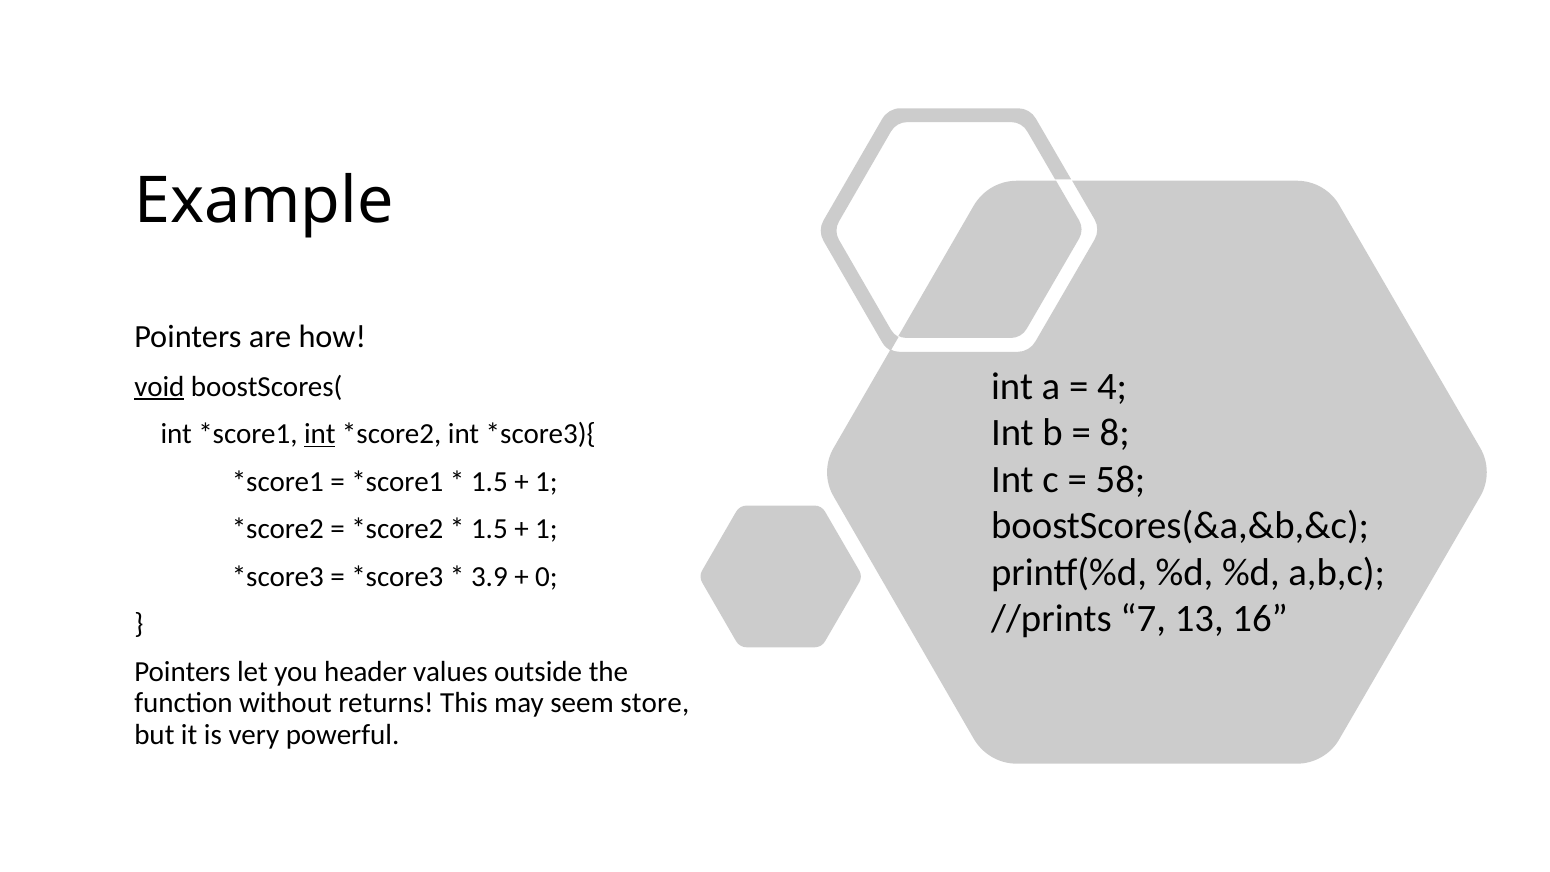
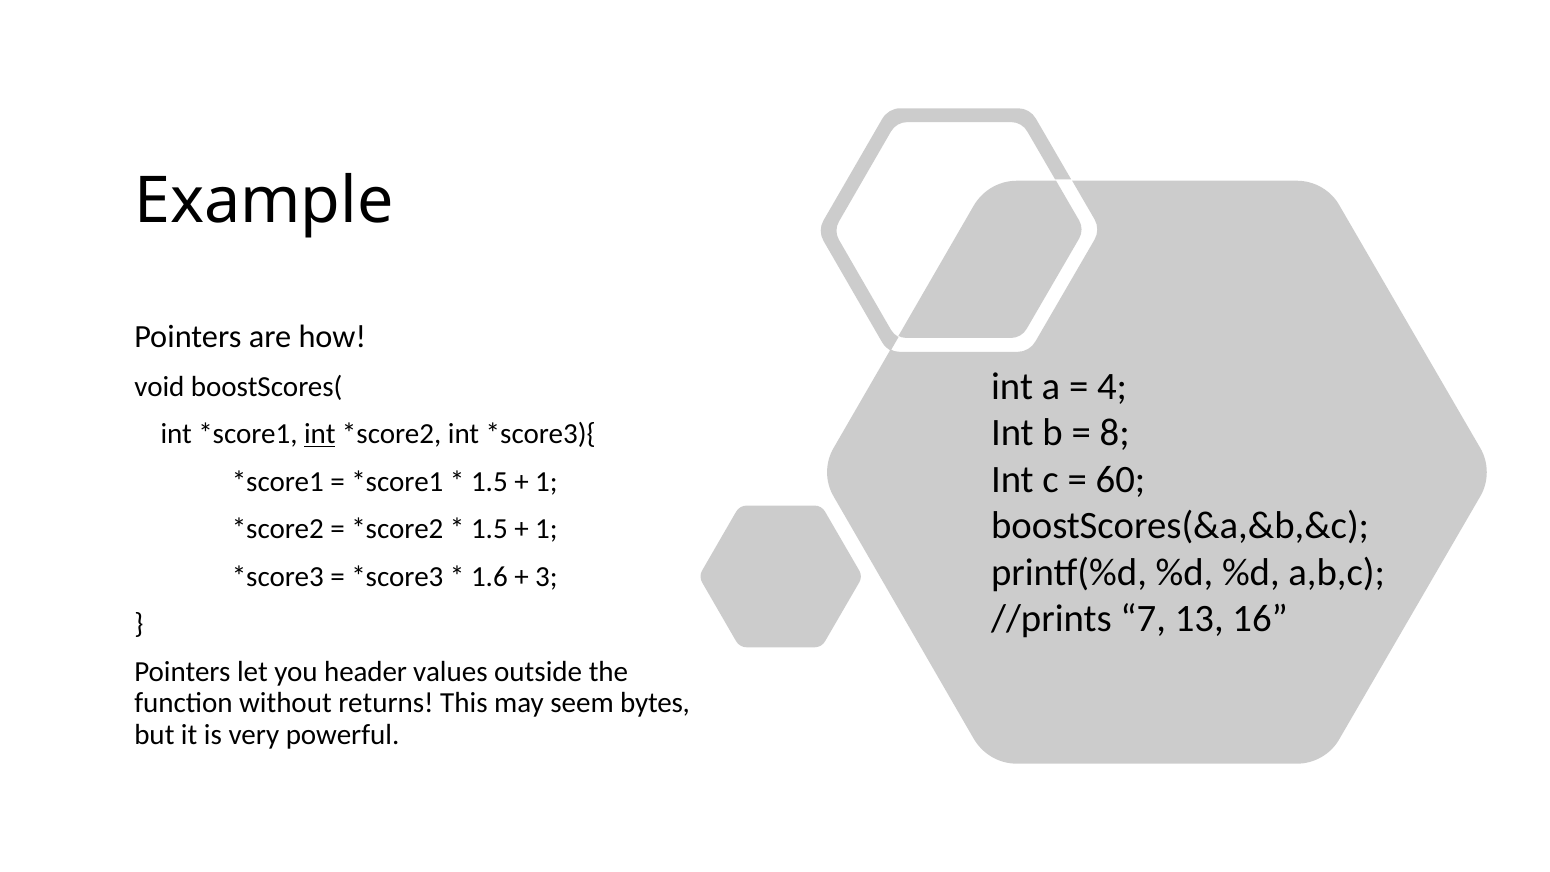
void underline: present -> none (159, 386)
58: 58 -> 60 (1120, 479)
3.9: 3.9 -> 1.6 (489, 577)
0: 0 -> 3 (546, 577)
store: store -> bytes (655, 703)
